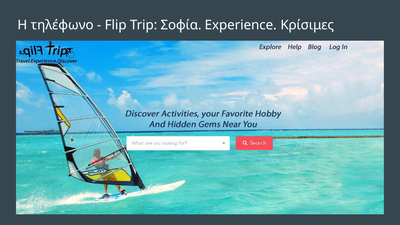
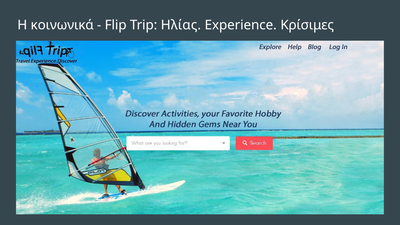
τηλέφωνο: τηλέφωνο -> κοινωνικά (62, 25)
Σοφία: Σοφία -> Ηλίας (181, 25)
